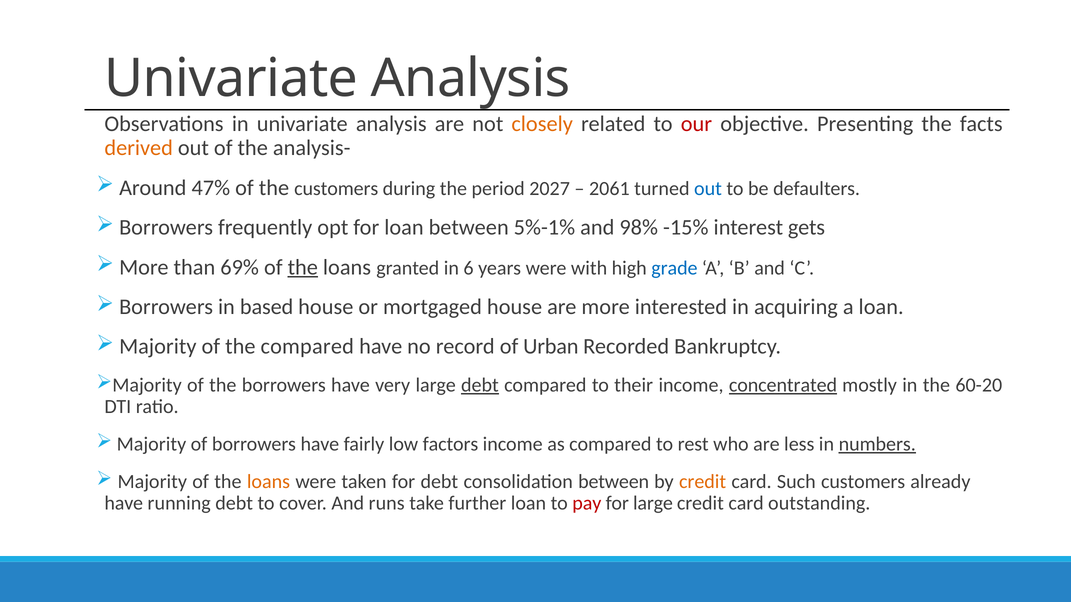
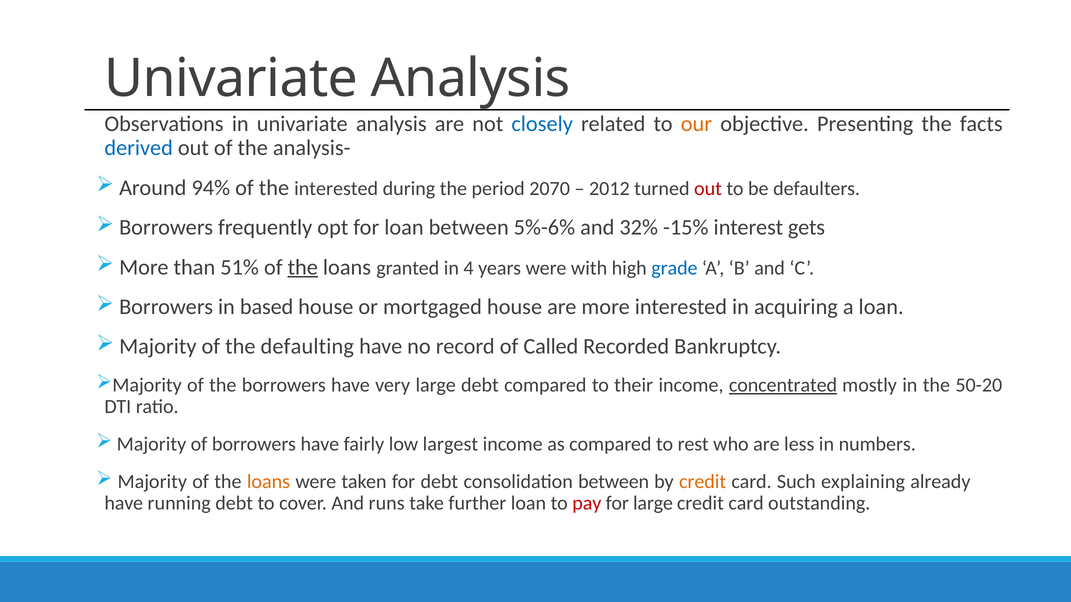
closely colour: orange -> blue (542, 124)
our colour: red -> orange (696, 124)
derived colour: orange -> blue (139, 148)
47%: 47% -> 94% (211, 188)
the customers: customers -> interested (336, 189)
2027: 2027 -> 2070 (550, 189)
2061: 2061 -> 2012 (609, 189)
out colour: blue -> red (708, 189)
5%-1%: 5%-1% -> 5%-6% (544, 228)
98%: 98% -> 32% (639, 228)
69%: 69% -> 51% (240, 267)
6: 6 -> 4 (469, 268)
the compared: compared -> defaulting (307, 347)
Urban: Urban -> Called (551, 347)
debt underline: present -> none (480, 385)
60-20: 60-20 -> 50-20 (979, 385)
factors: factors -> largest (450, 444)
numbers underline: present -> none (877, 444)
Such customers: customers -> explaining (863, 482)
